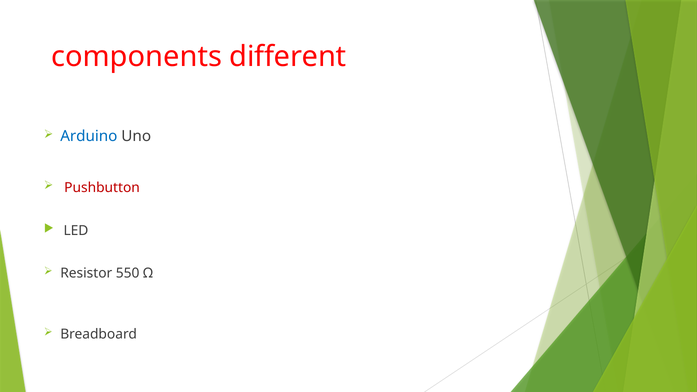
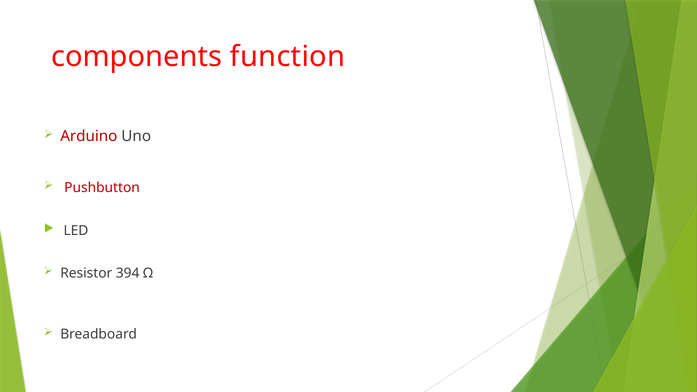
different: different -> function (288, 57)
Arduino colour: blue -> red (89, 136)
550: 550 -> 394 (128, 273)
